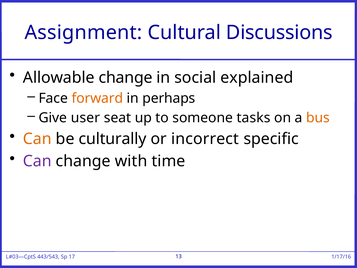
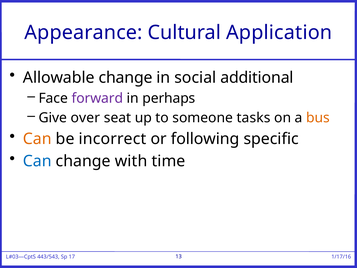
Assignment: Assignment -> Appearance (83, 33)
Discussions: Discussions -> Application (279, 33)
explained: explained -> additional (257, 78)
forward colour: orange -> purple (97, 98)
user: user -> over (85, 118)
culturally: culturally -> incorrect (112, 139)
incorrect: incorrect -> following (205, 139)
Can colour: purple -> blue (37, 161)
